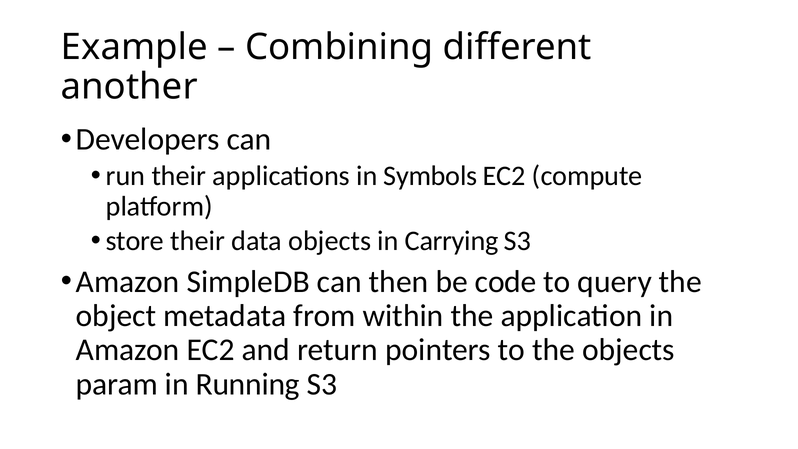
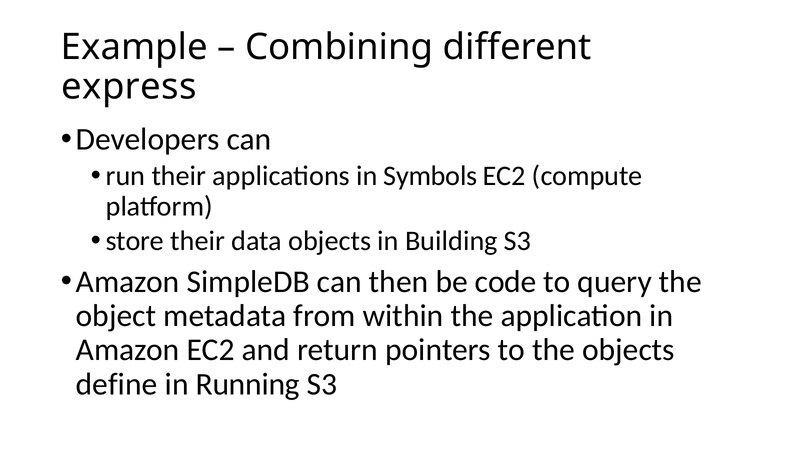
another: another -> express (129, 87)
Carrying: Carrying -> Building (451, 241)
param: param -> define (117, 384)
